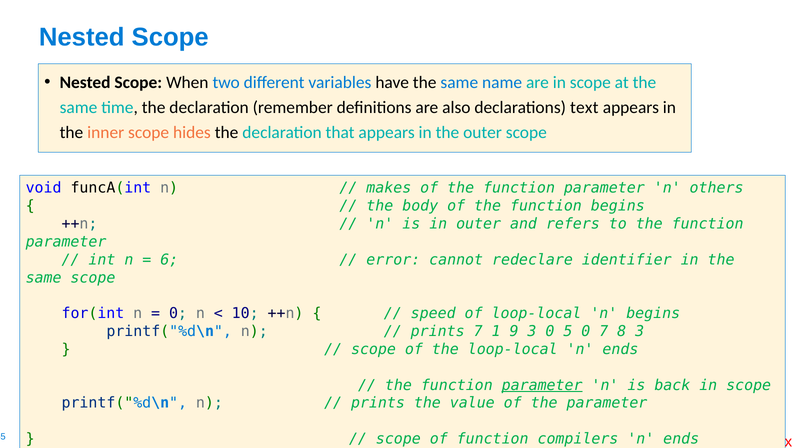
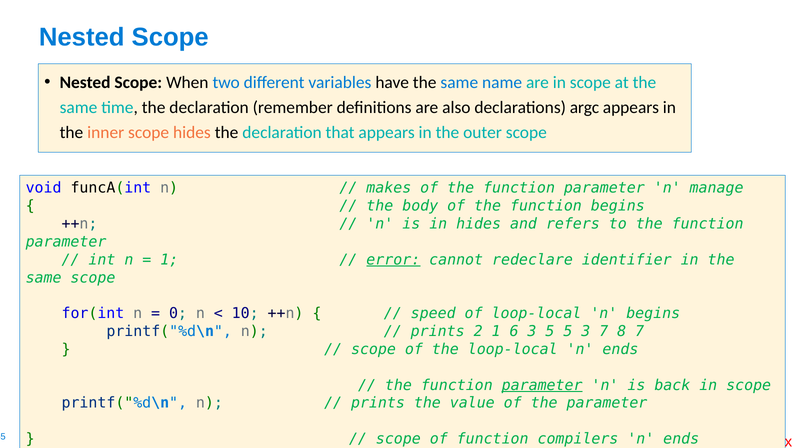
text: text -> argc (584, 107)
others: others -> manage (717, 188)
in outer: outer -> hides (479, 224)
6: 6 -> 1 (169, 260)
error underline: none -> present (393, 260)
prints 7: 7 -> 2 (478, 331)
9: 9 -> 6 (514, 331)
3 0: 0 -> 5 (550, 331)
5 0: 0 -> 3 (586, 331)
8 3: 3 -> 7 (640, 331)
